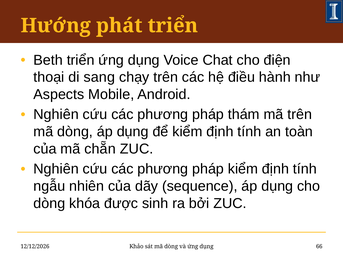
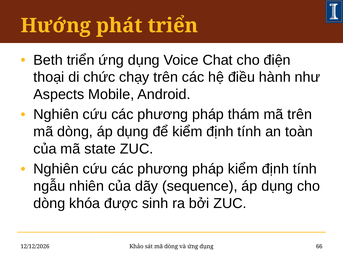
sang: sang -> chức (99, 77)
chẵn: chẵn -> state (100, 148)
